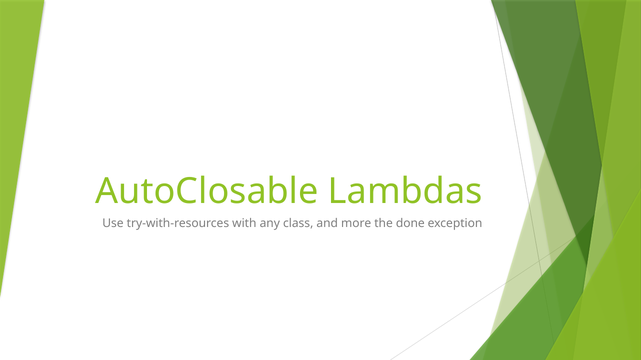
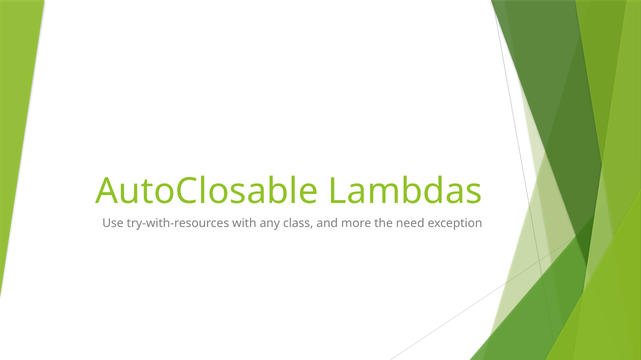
done: done -> need (410, 223)
